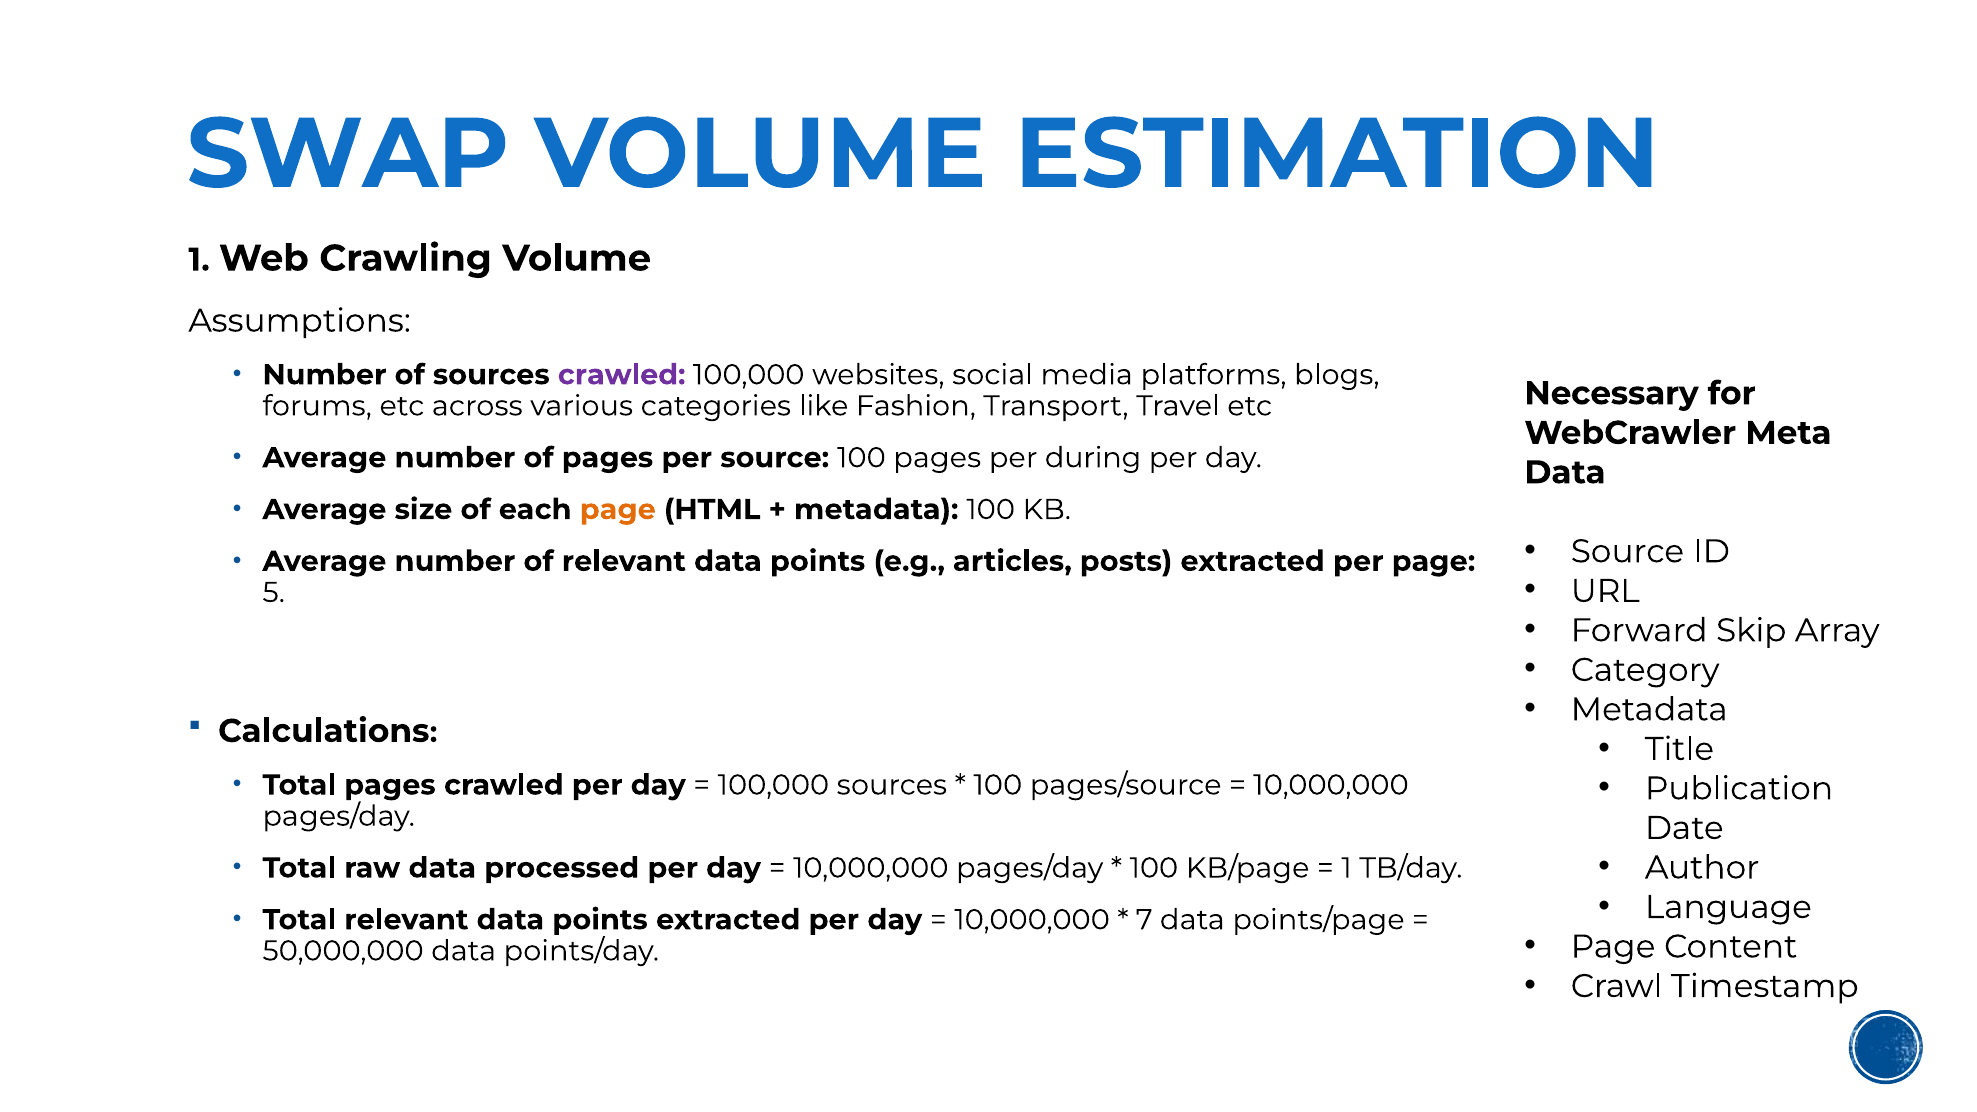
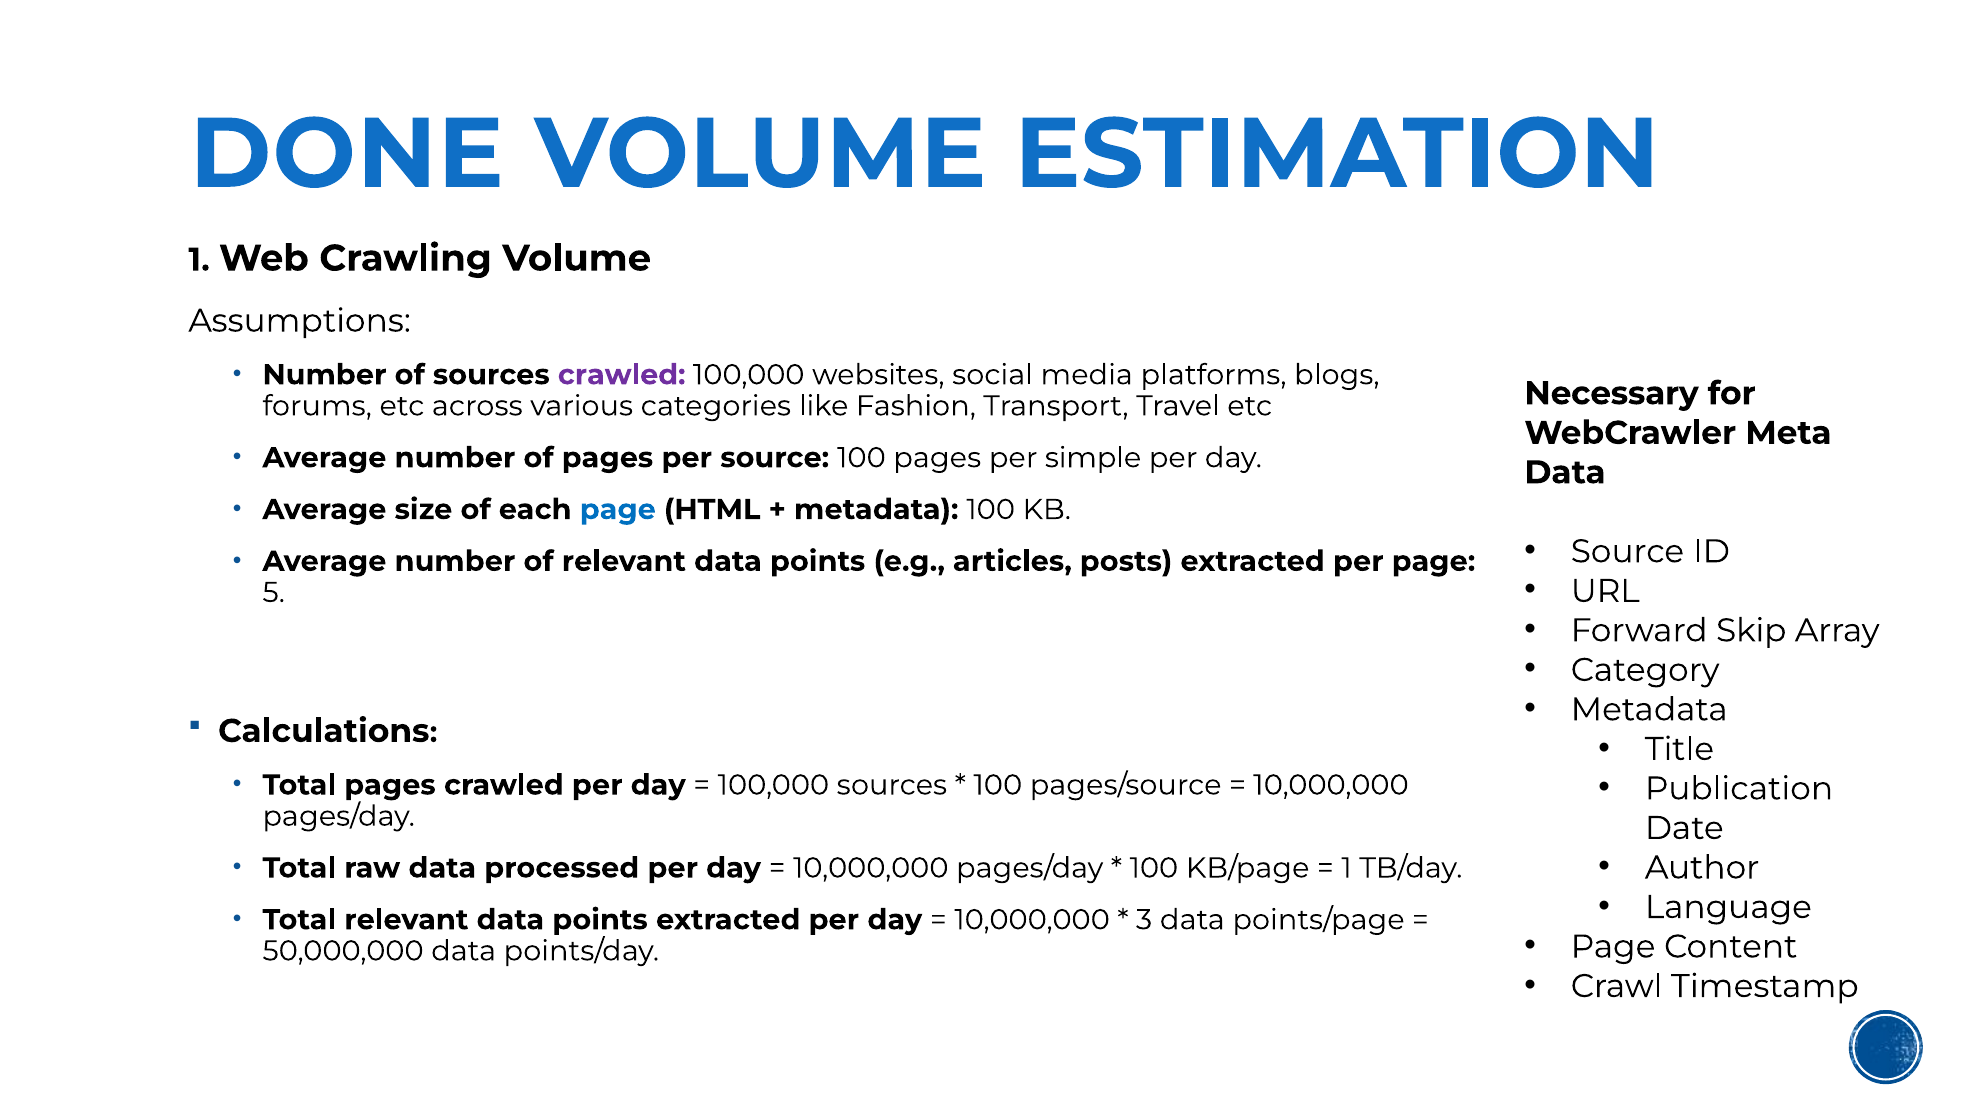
SWAP: SWAP -> DONE (347, 154)
during: during -> simple (1093, 458)
page colour: orange -> blue (618, 510)
7: 7 -> 3 (1144, 920)
